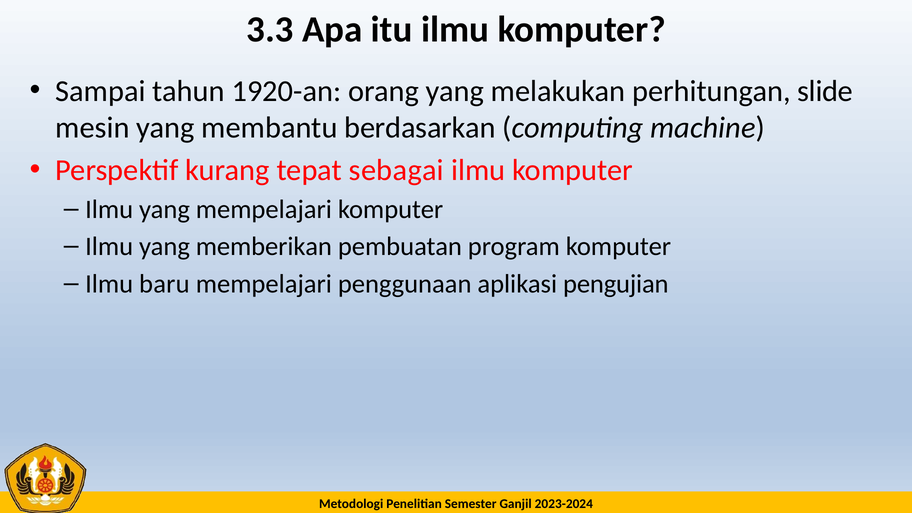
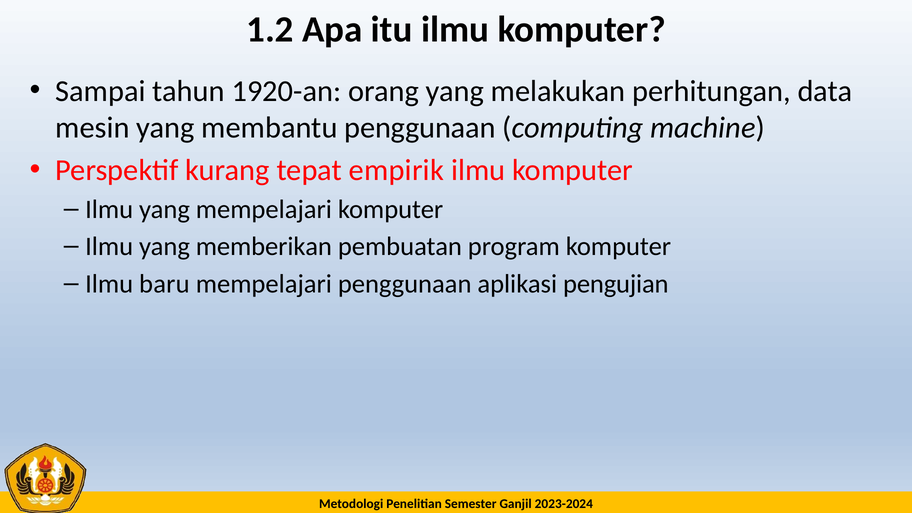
3.3: 3.3 -> 1.2 (270, 29)
slide: slide -> data (825, 91)
membantu berdasarkan: berdasarkan -> penggunaan (420, 127)
sebagai: sebagai -> empirik (396, 170)
